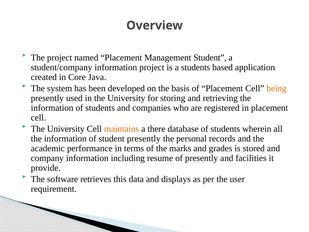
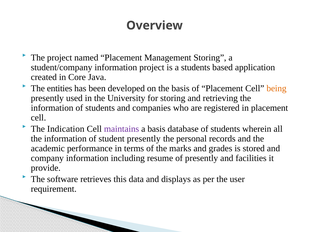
Management Student: Student -> Storing (210, 58)
system: system -> entities (60, 88)
University: University -> Indication (66, 129)
maintains colour: orange -> purple (122, 129)
a there: there -> basis (156, 129)
